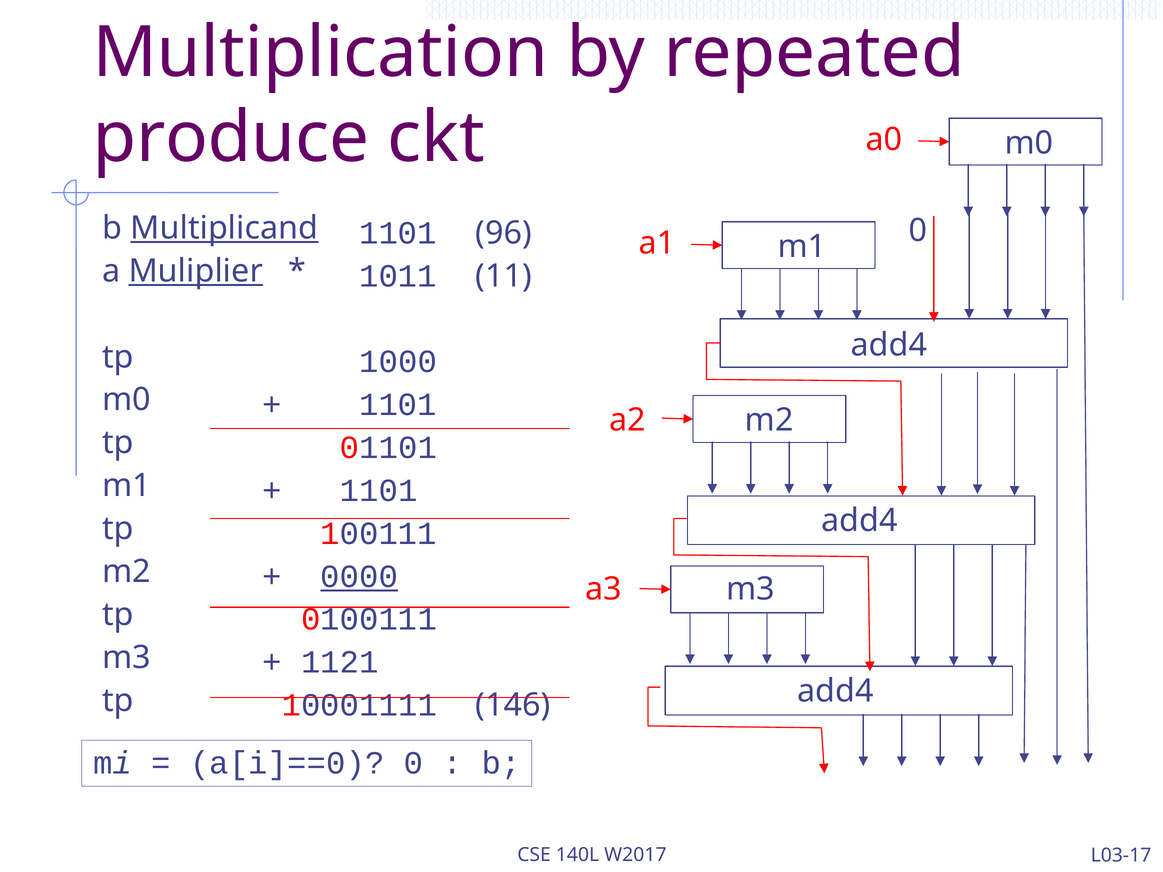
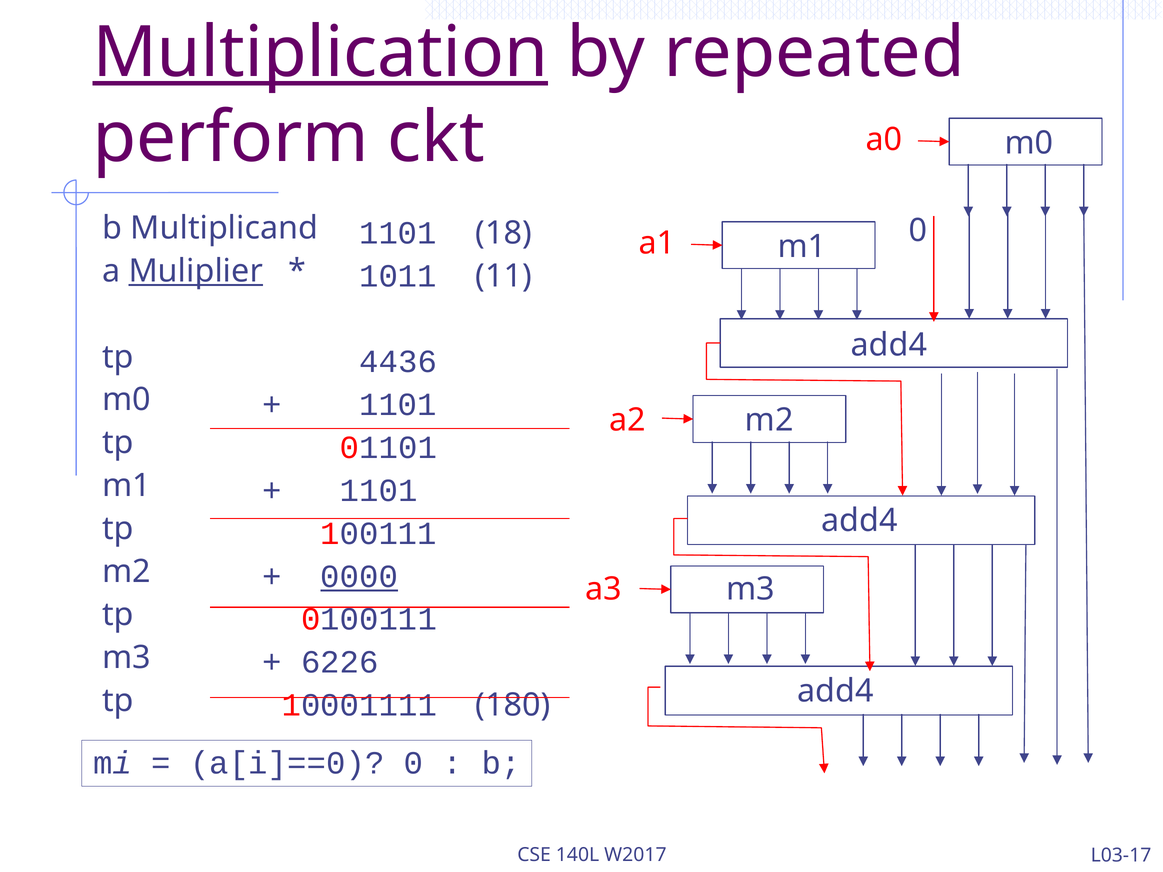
Multiplication underline: none -> present (320, 53)
produce: produce -> perform (231, 138)
Multiplicand underline: present -> none (224, 228)
96: 96 -> 18 (504, 233)
1000: 1000 -> 4436 (398, 362)
1121: 1121 -> 6226 (340, 662)
146: 146 -> 180 (513, 705)
